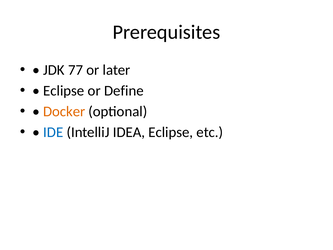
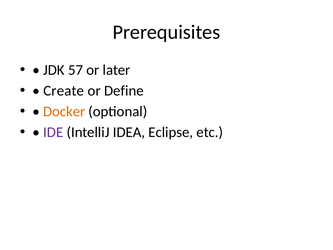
77: 77 -> 57 (76, 70)
Eclipse: Eclipse -> Create (64, 91)
IDE colour: blue -> purple (53, 132)
